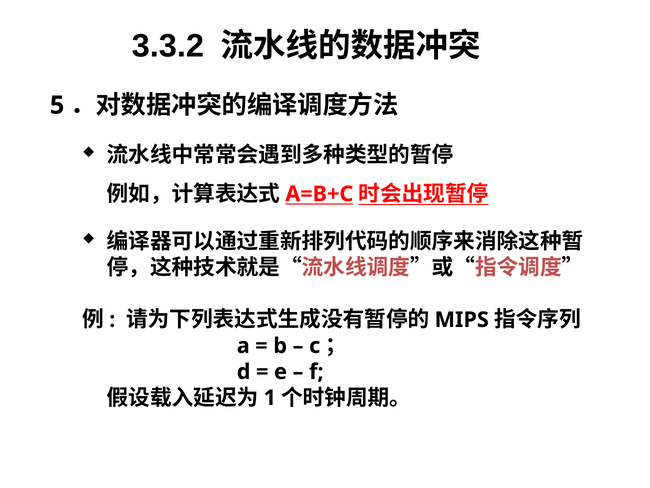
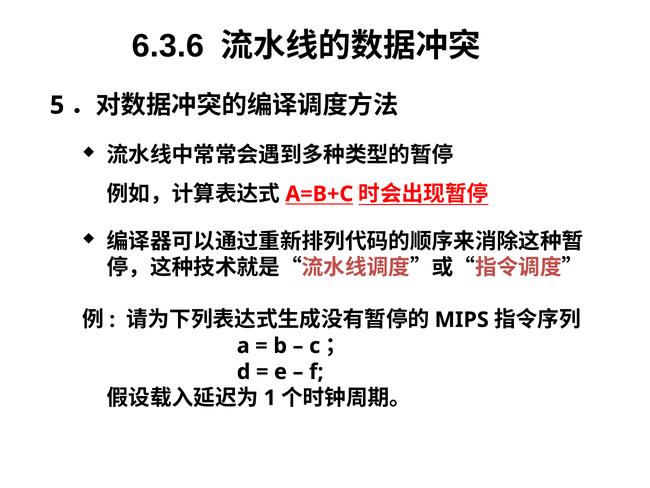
3.3.2: 3.3.2 -> 6.3.6 (168, 46)
